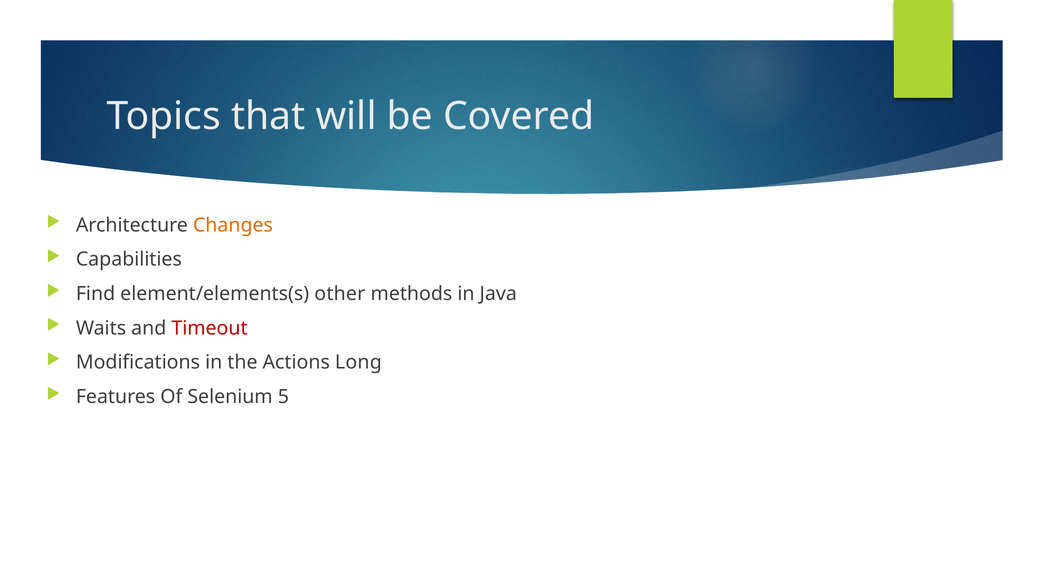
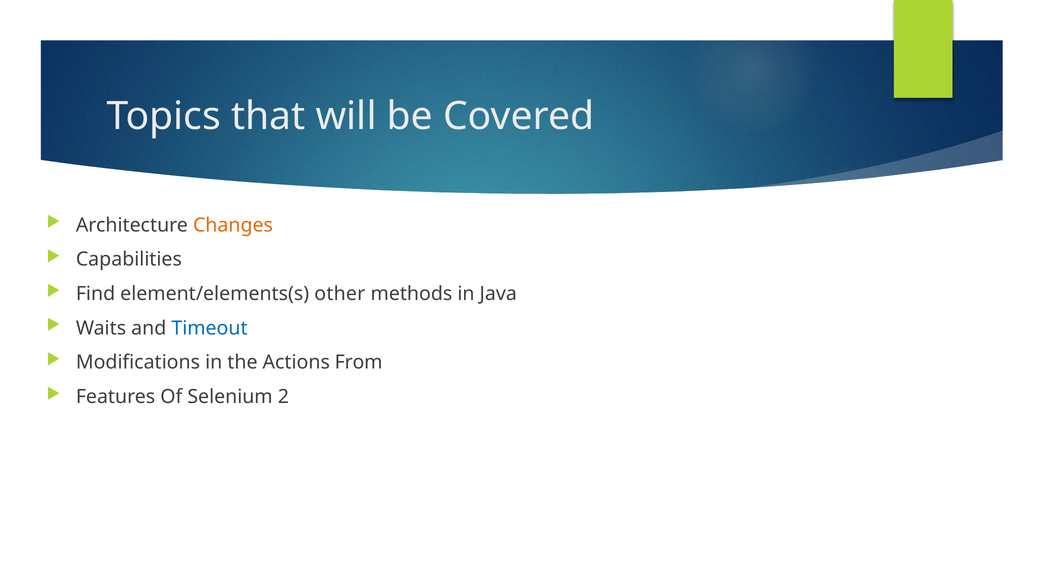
Timeout colour: red -> blue (210, 328)
Long: Long -> From (359, 363)
5: 5 -> 2 (283, 397)
